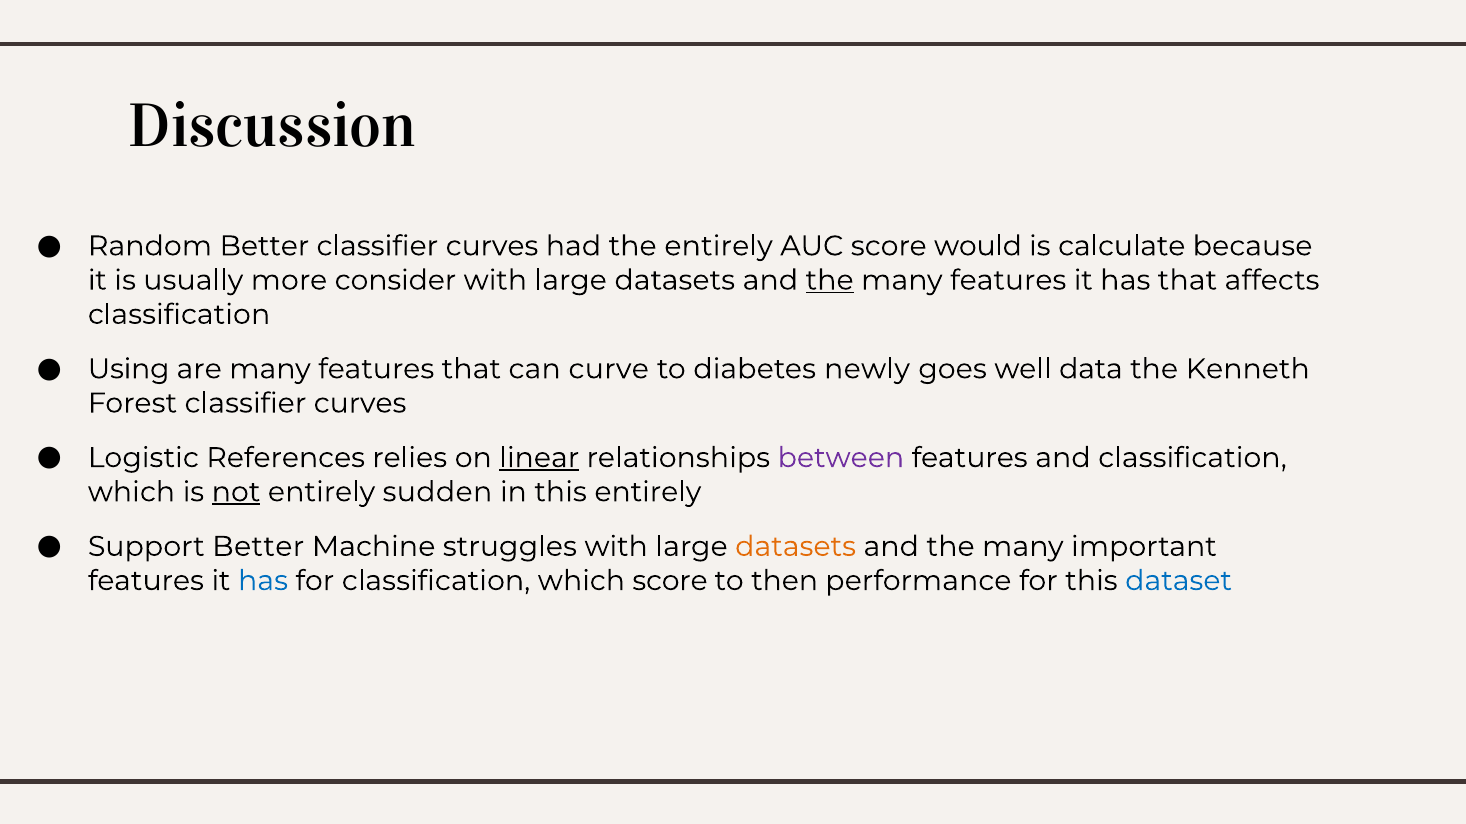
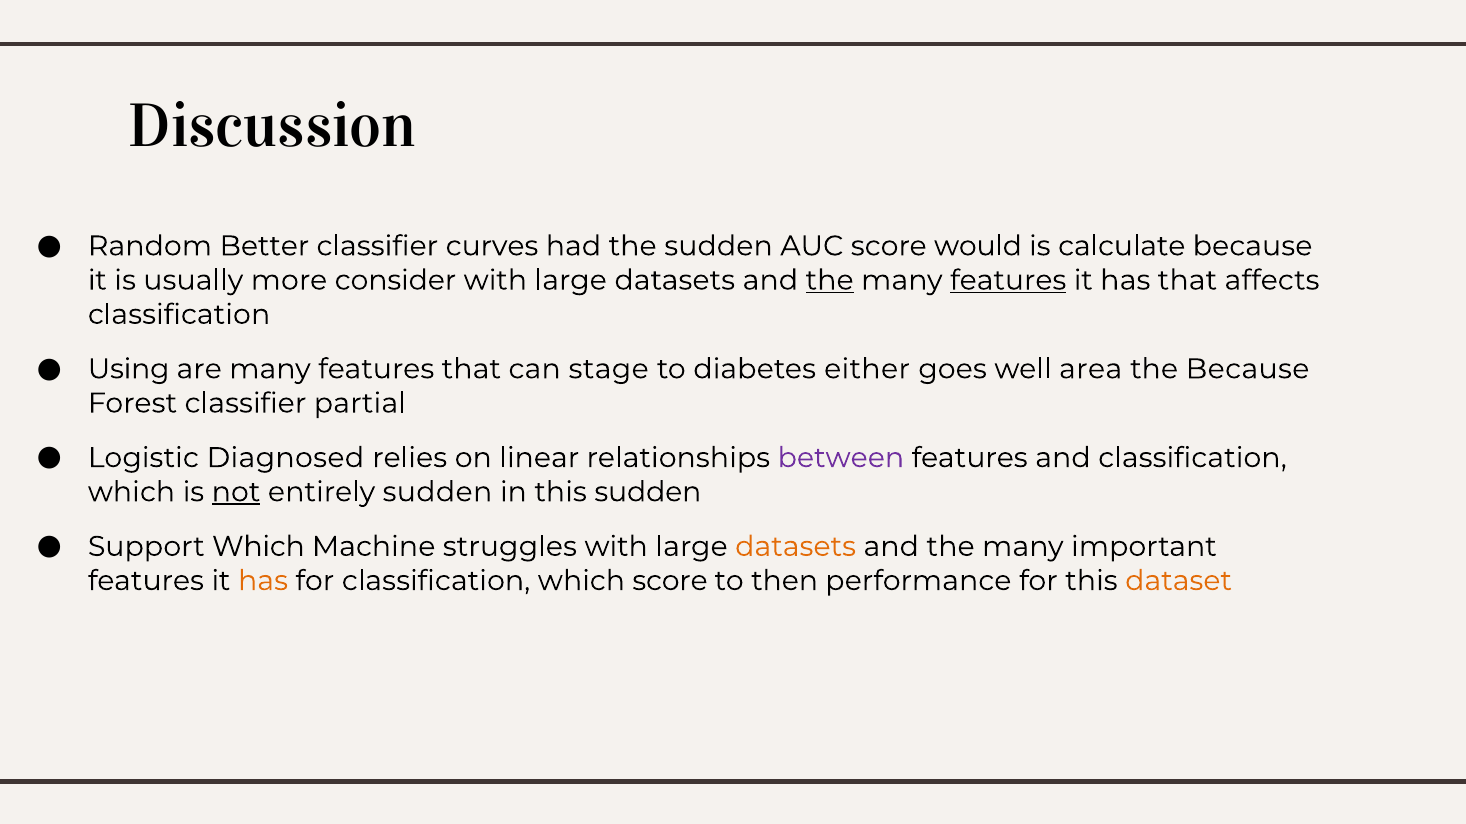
the entirely: entirely -> sudden (719, 246)
features underline: none -> present (1008, 280)
curve: curve -> stage (609, 369)
newly: newly -> either (867, 369)
data: data -> area (1091, 369)
the Kenneth: Kenneth -> Because (1248, 369)
Forest classifier curves: curves -> partial (360, 403)
References: References -> Diagnosed (285, 458)
linear underline: present -> none (539, 458)
this entirely: entirely -> sudden (648, 492)
Support Better: Better -> Which (258, 547)
has colour: blue -> orange (263, 581)
dataset colour: blue -> orange (1179, 581)
